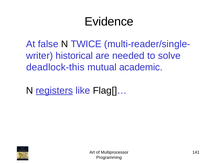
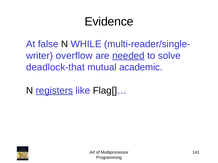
TWICE: TWICE -> WHILE (86, 44)
historical: historical -> overflow (74, 56)
needed underline: none -> present (128, 56)
deadlock-this: deadlock-this -> deadlock-that (55, 67)
